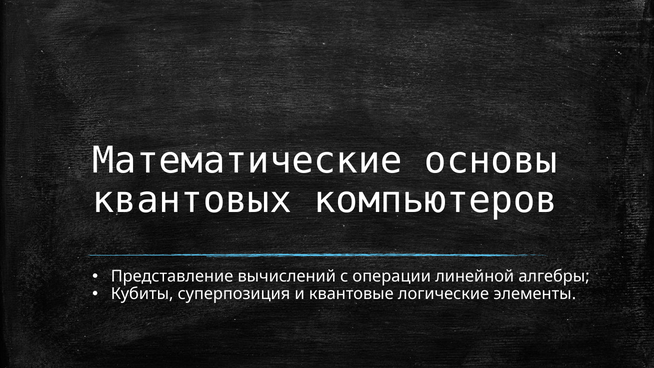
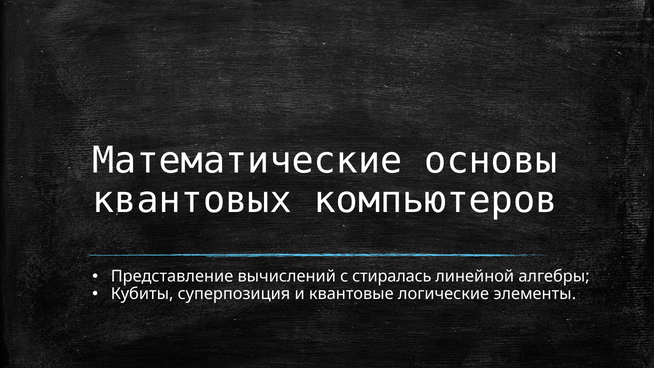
операции: операции -> стиралась (392, 276)
